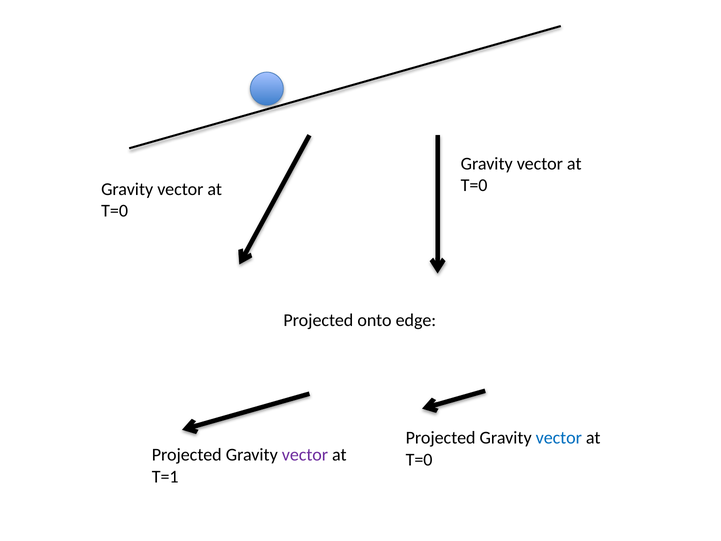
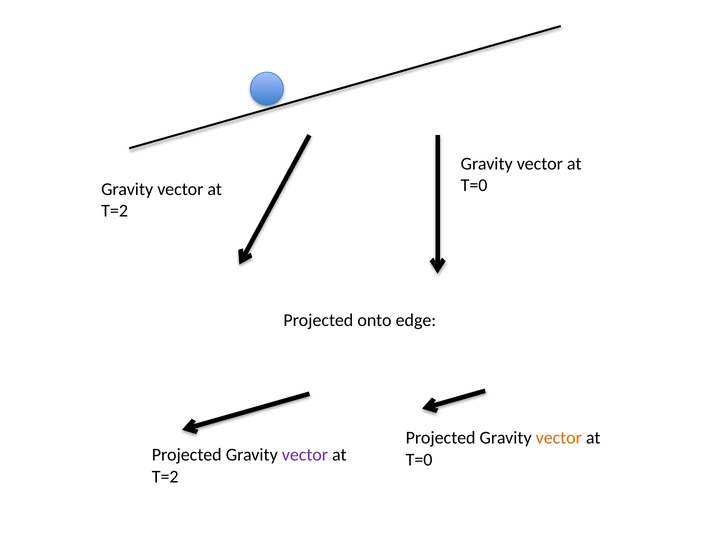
T=0: T=0 -> T=2 (115, 211)
vector colour: blue -> orange (559, 438)
T=1: T=1 -> T=2 (165, 476)
